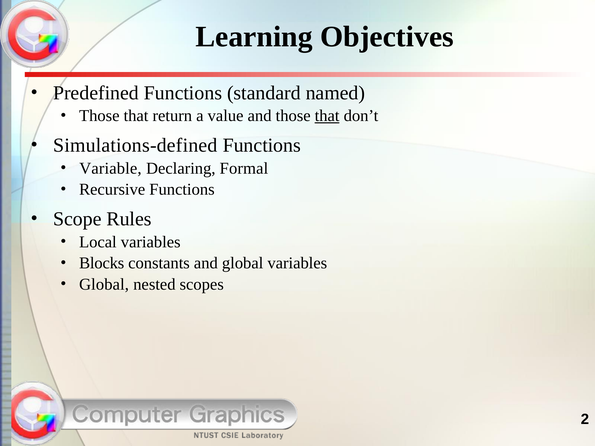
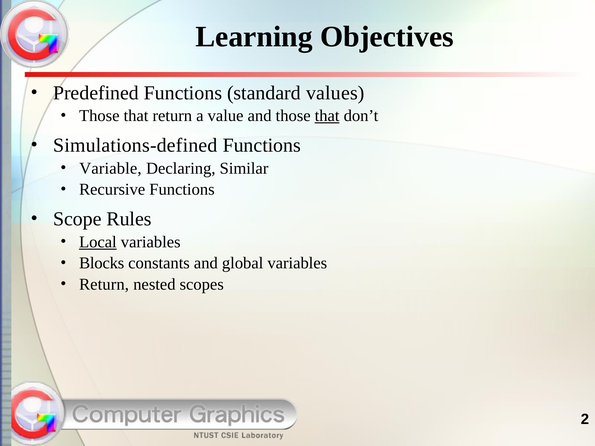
named: named -> values (335, 93)
Formal: Formal -> Similar (244, 168)
Local underline: none -> present (98, 242)
Global: Global -> Return (104, 284)
